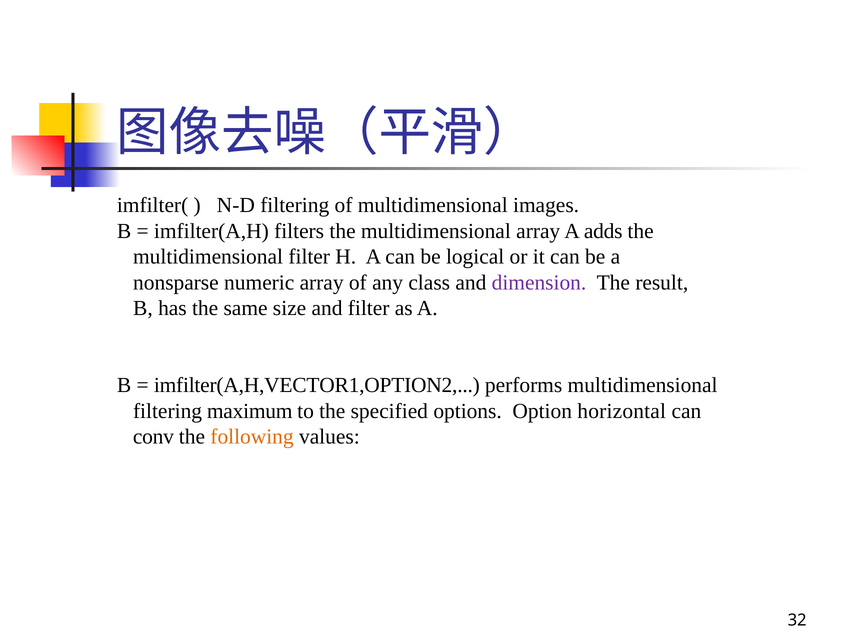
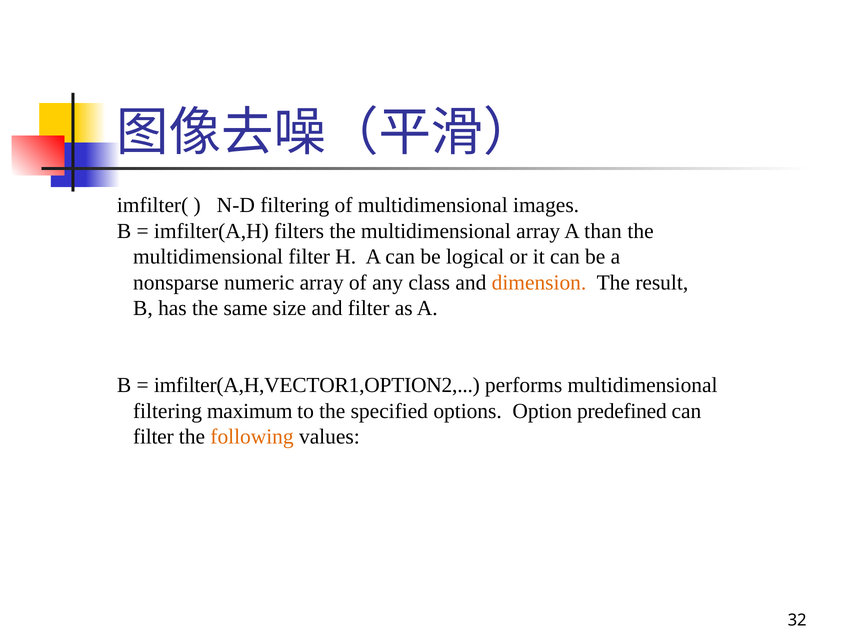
adds: adds -> than (603, 231)
dimension colour: purple -> orange (539, 283)
horizontal: horizontal -> predefined (622, 411)
conv: conv -> filter (153, 437)
